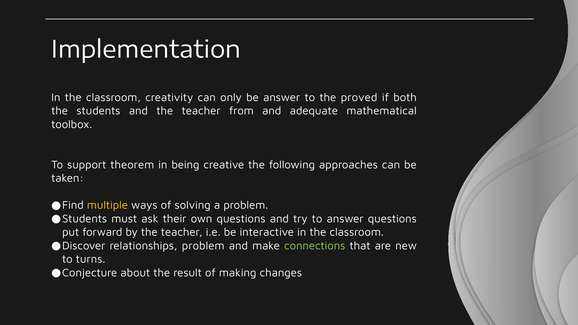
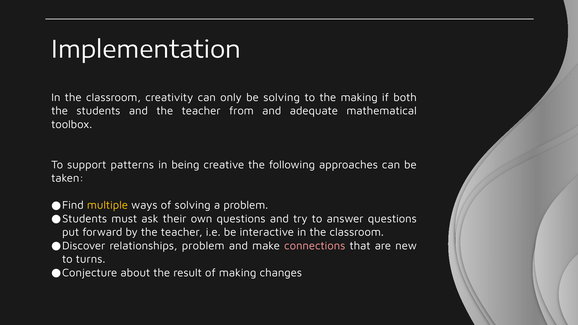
be answer: answer -> solving (282, 97)
the proved: proved -> making (359, 97)
theorem: theorem -> patterns (132, 165)
connections colour: light green -> pink (315, 246)
